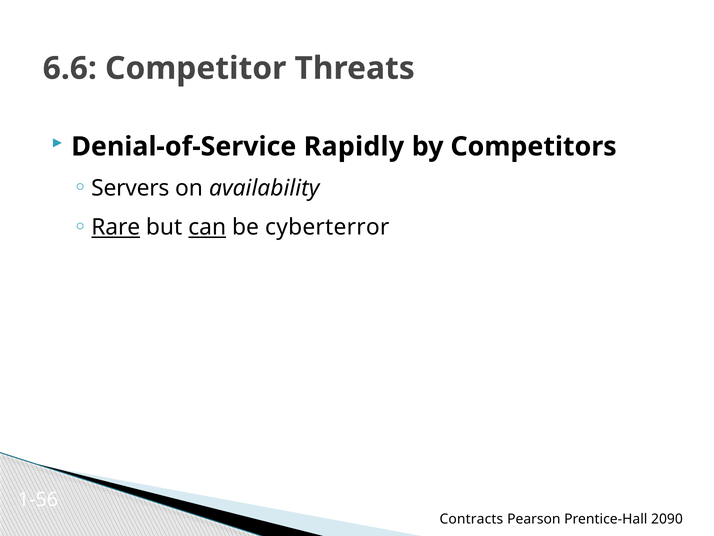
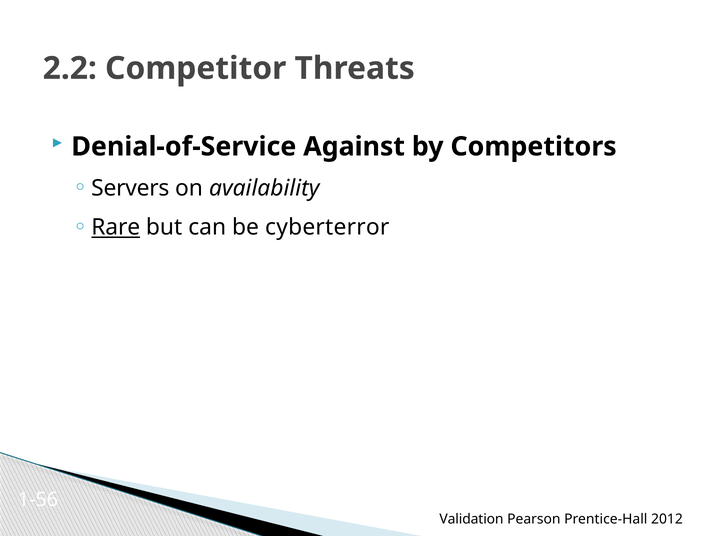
6.6: 6.6 -> 2.2 (70, 68)
Rapidly: Rapidly -> Against (354, 146)
can underline: present -> none (207, 227)
Contracts: Contracts -> Validation (472, 519)
2090: 2090 -> 2012 (667, 519)
